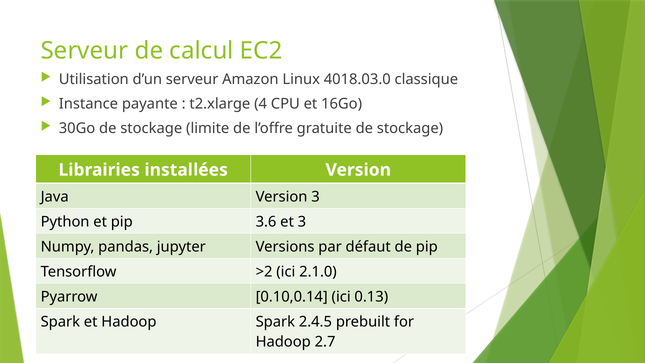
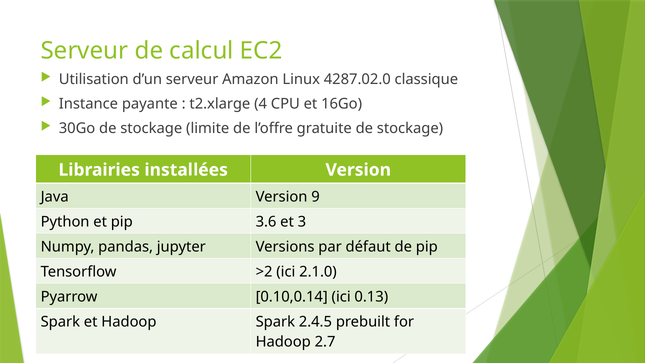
4018.03.0: 4018.03.0 -> 4287.02.0 (357, 79)
Version 3: 3 -> 9 (316, 197)
